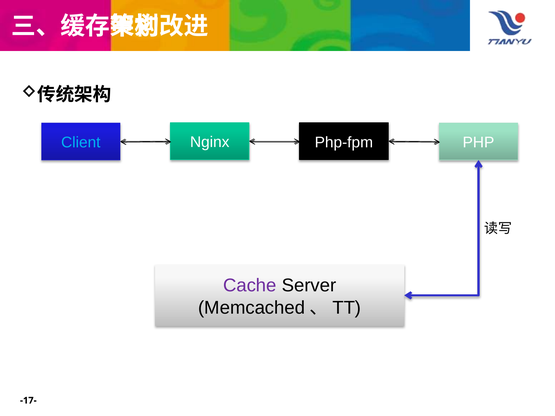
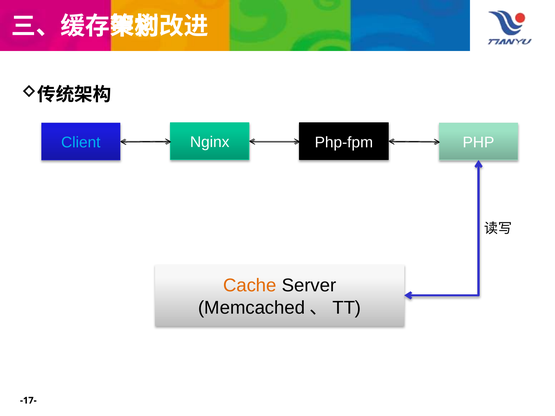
Cache colour: purple -> orange (250, 286)
